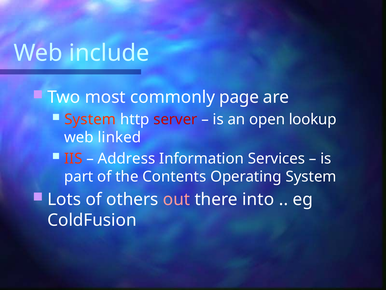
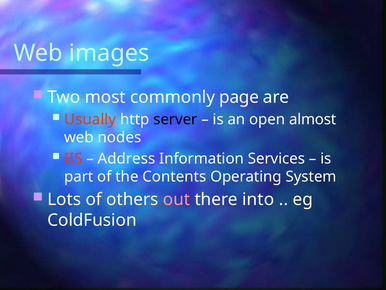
include: include -> images (109, 53)
System: System -> Usually (90, 119)
server colour: red -> black (175, 119)
lookup: lookup -> almost (313, 119)
linked: linked -> nodes (119, 137)
